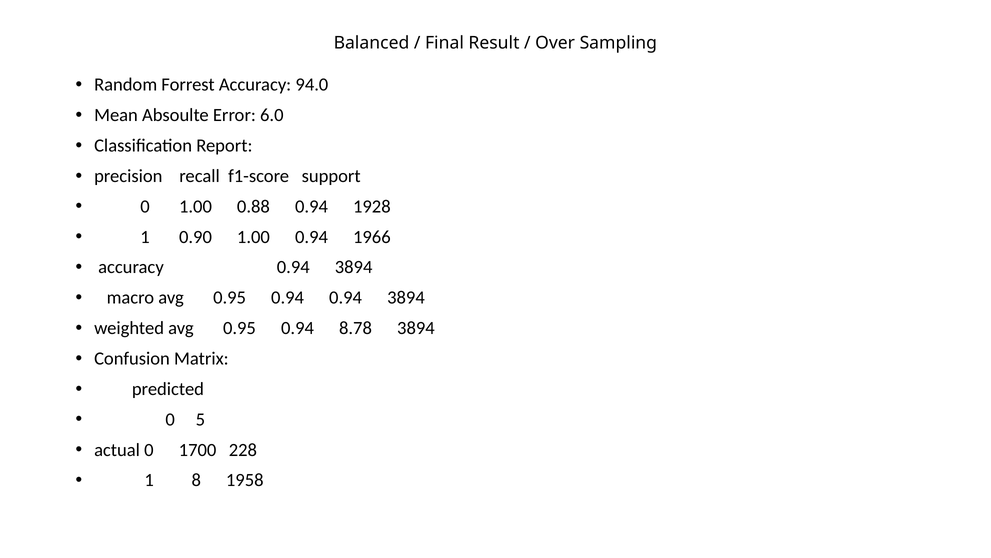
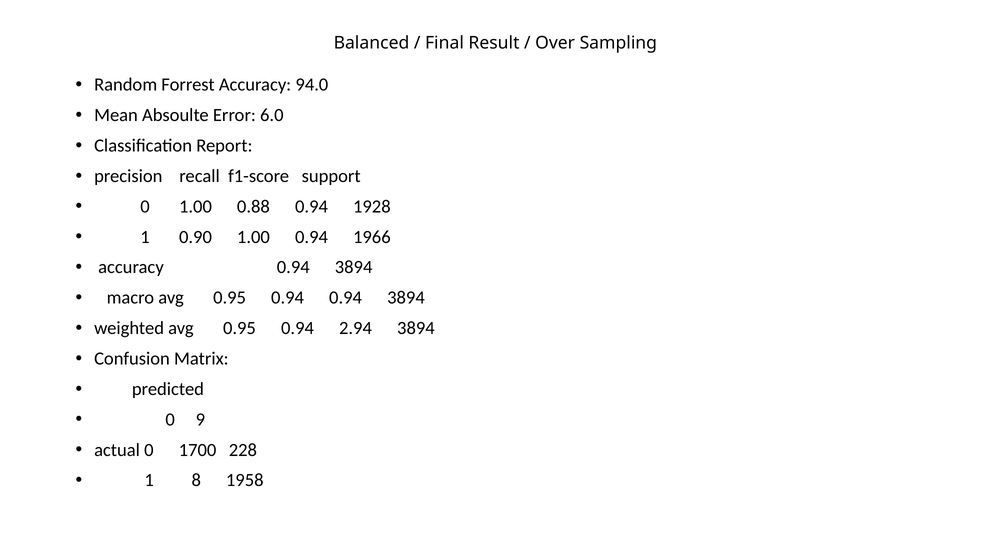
8.78: 8.78 -> 2.94 (355, 328)
5: 5 -> 9 (200, 419)
